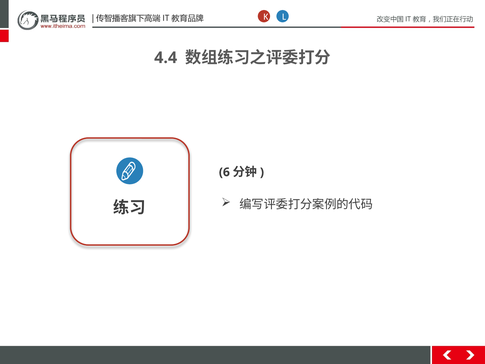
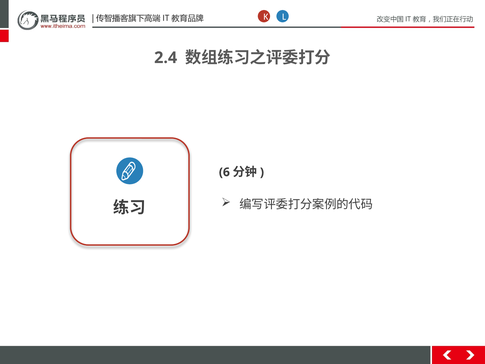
4.4: 4.4 -> 2.4 (166, 58)
